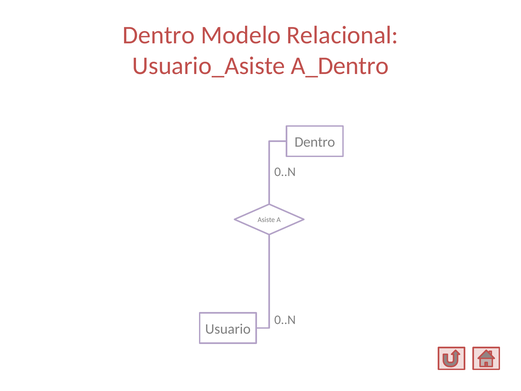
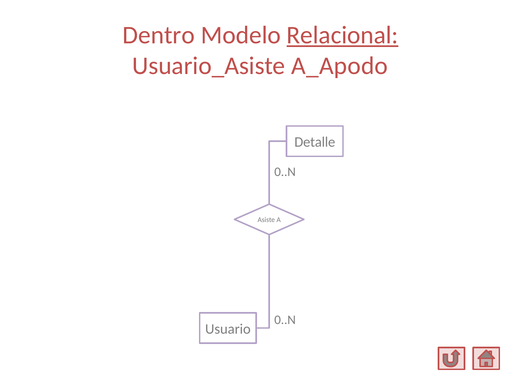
Relacional underline: none -> present (342, 35)
A_Dentro: A_Dentro -> A_Apodo (340, 66)
Dentro: Dentro -> Detalle (315, 142)
